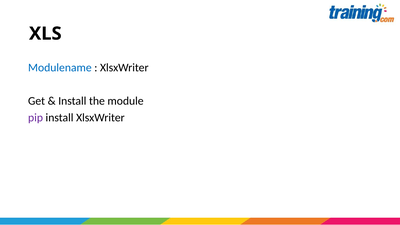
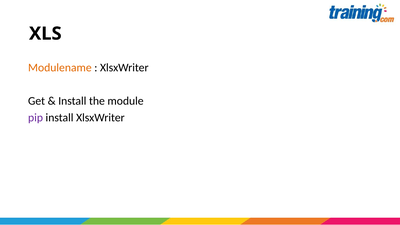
Modulename colour: blue -> orange (60, 68)
